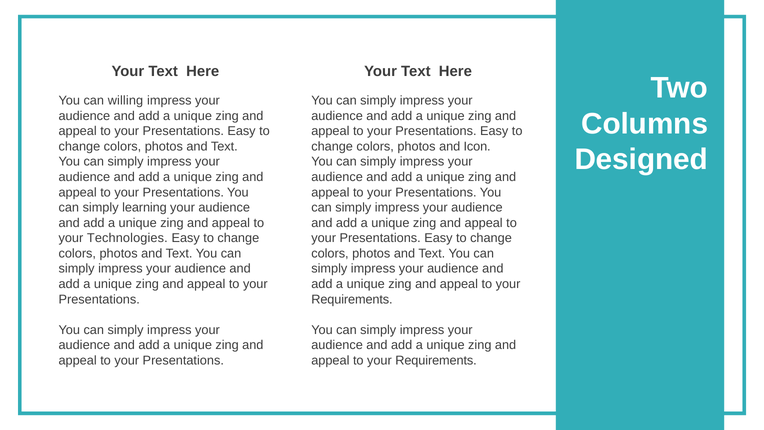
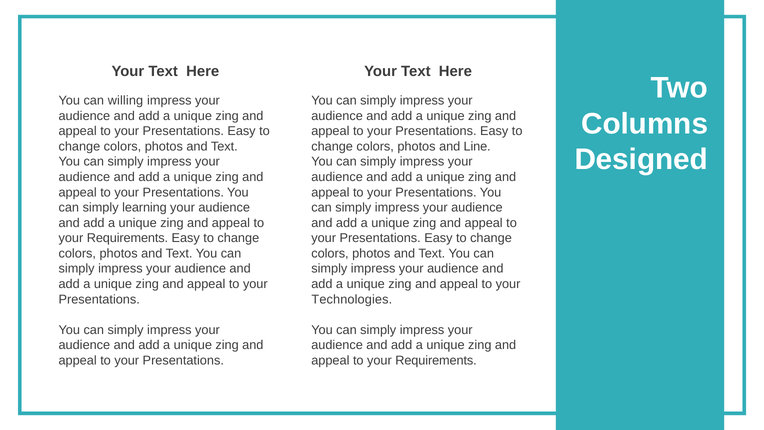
Icon: Icon -> Line (477, 146)
Technologies: Technologies -> Requirements (127, 238)
Requirements: Requirements -> Technologies (352, 299)
